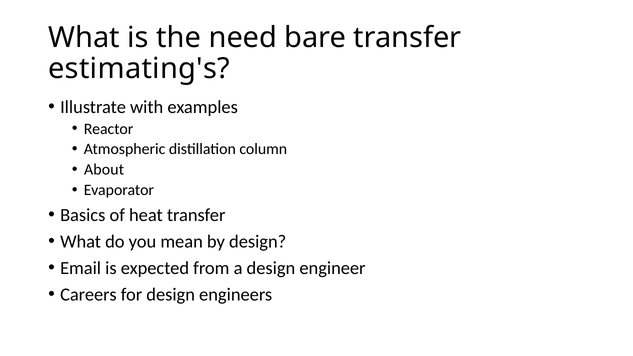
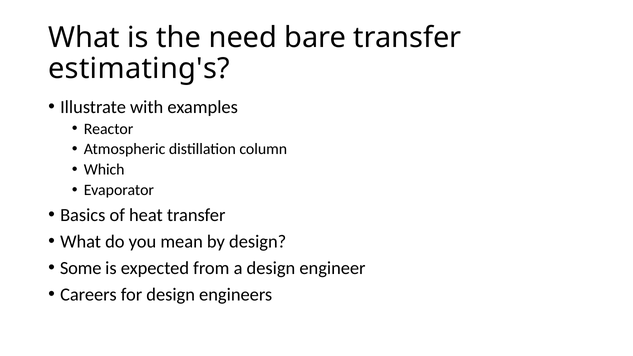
About: About -> Which (104, 170)
Email: Email -> Some (81, 268)
